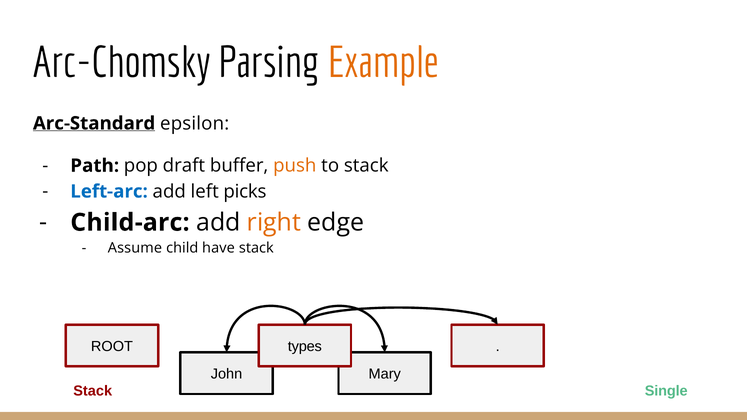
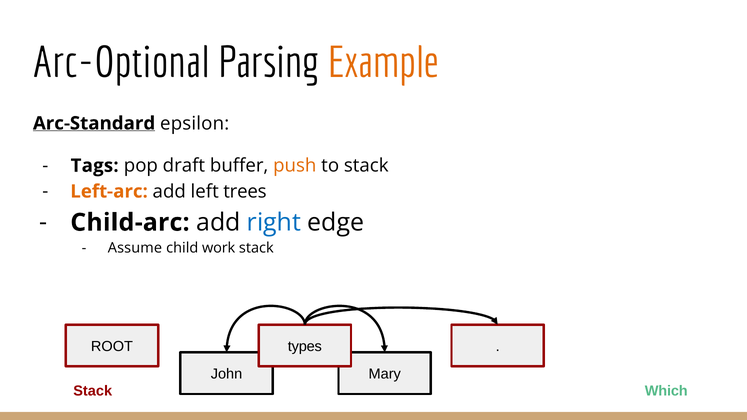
Arc-Chomsky: Arc-Chomsky -> Arc-Optional (121, 63)
Path: Path -> Tags (95, 166)
Left-arc colour: blue -> orange (109, 192)
picks: picks -> trees (245, 192)
right colour: orange -> blue (274, 223)
have: have -> work (219, 248)
Single: Single -> Which (666, 391)
